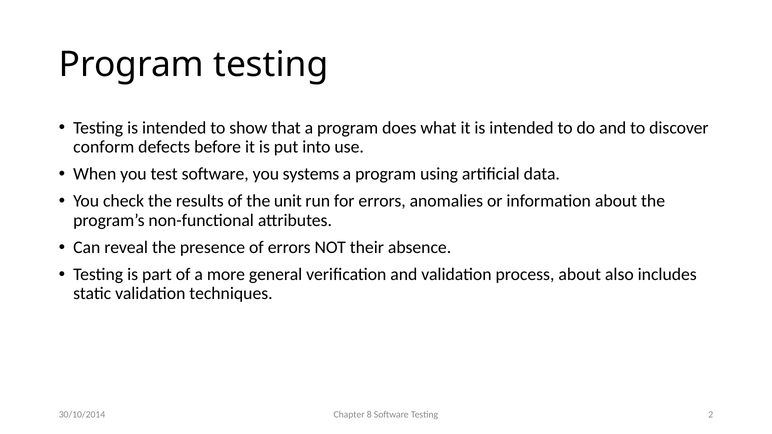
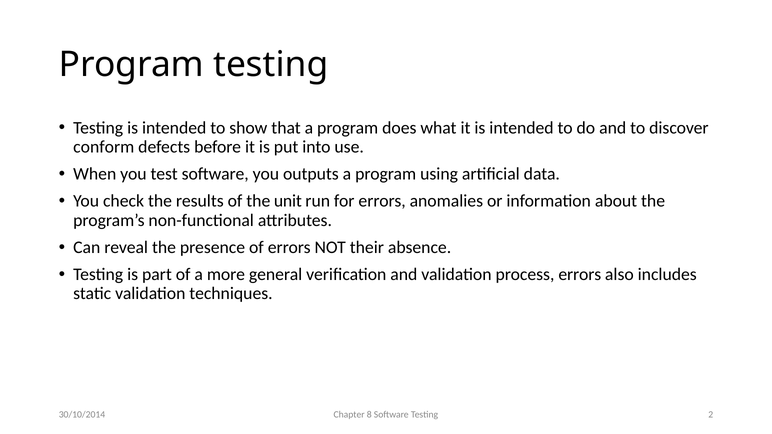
systems: systems -> outputs (311, 174)
process about: about -> errors (580, 275)
